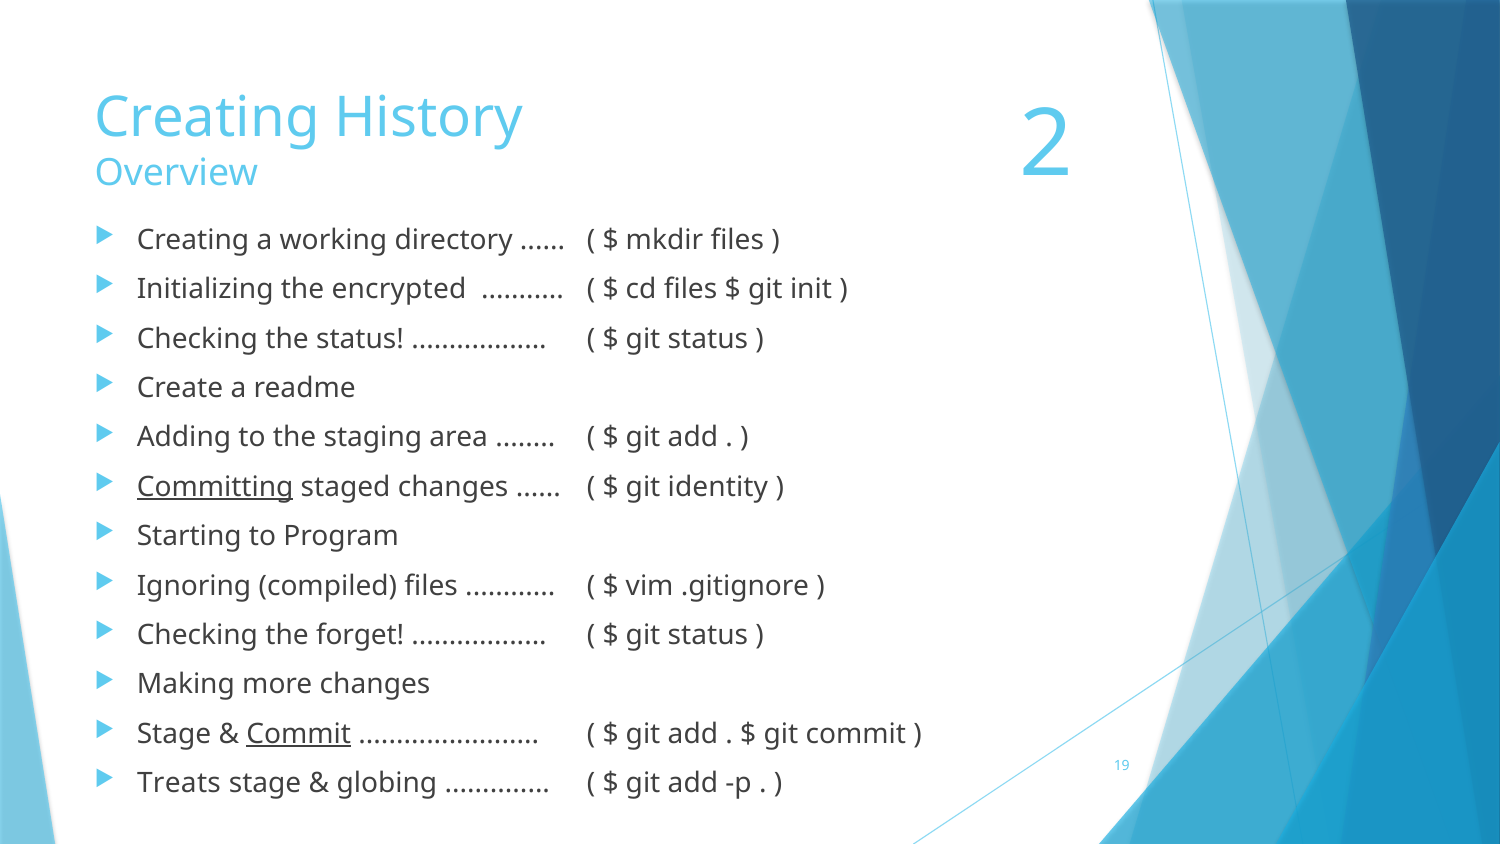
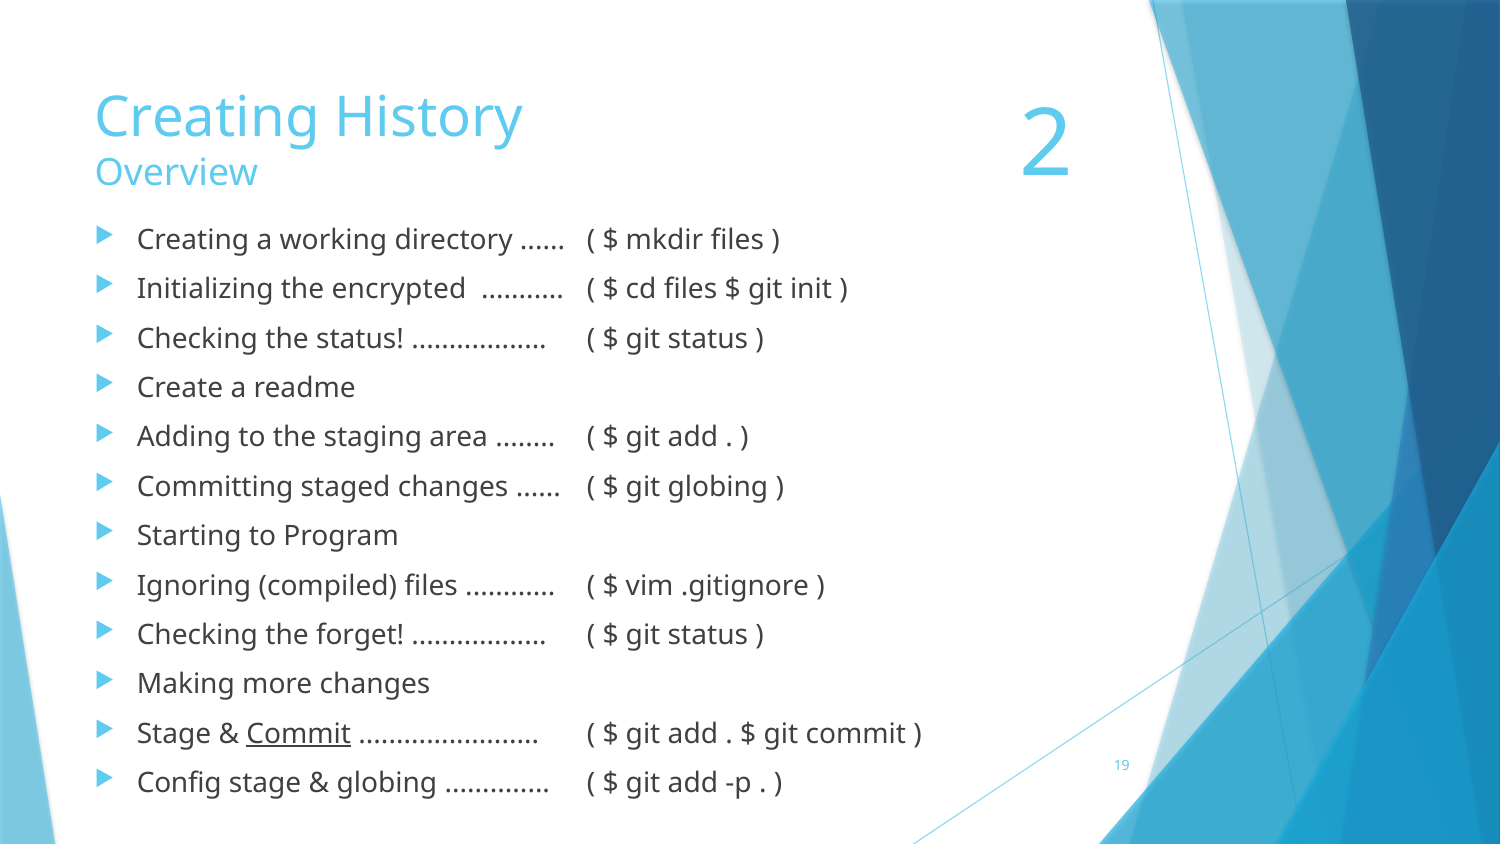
Committing underline: present -> none (215, 487)
git identity: identity -> globing (718, 487)
Treats: Treats -> Config (179, 783)
